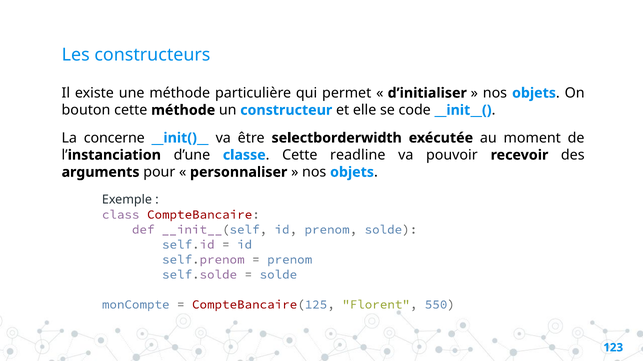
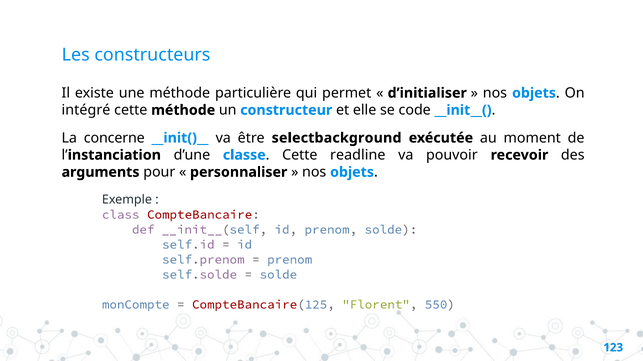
bouton: bouton -> intégré (86, 110)
selectborderwidth: selectborderwidth -> selectbackground (337, 138)
